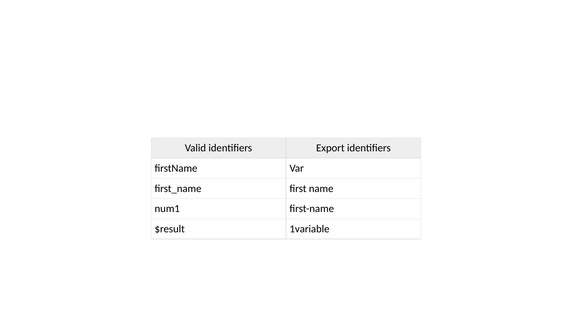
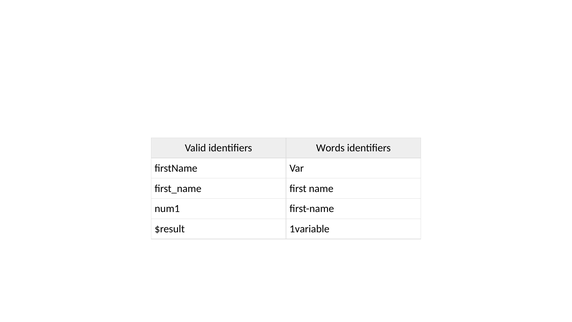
Export: Export -> Words (330, 148)
